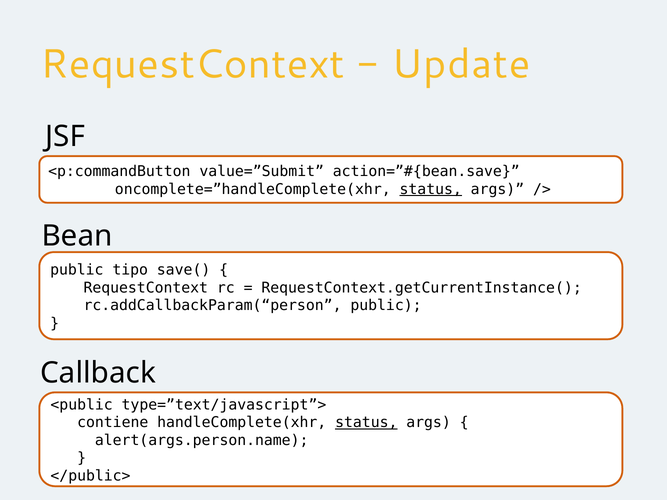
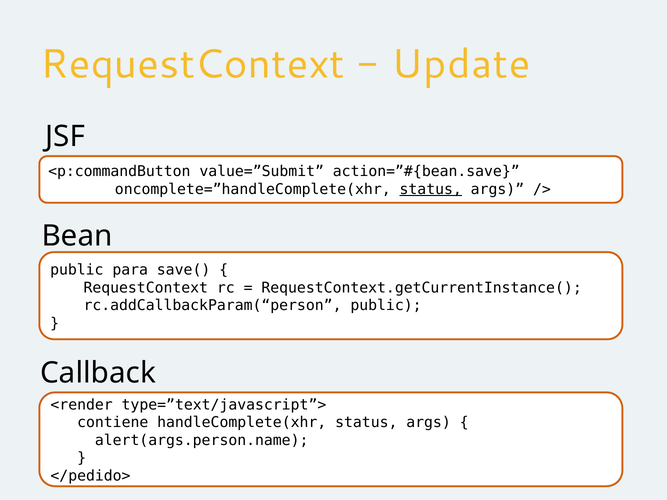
tipo: tipo -> para (130, 270)
<public: <public -> <render (82, 405)
status underline: present -> none (366, 423)
</public>: </public> -> </pedido> (91, 476)
